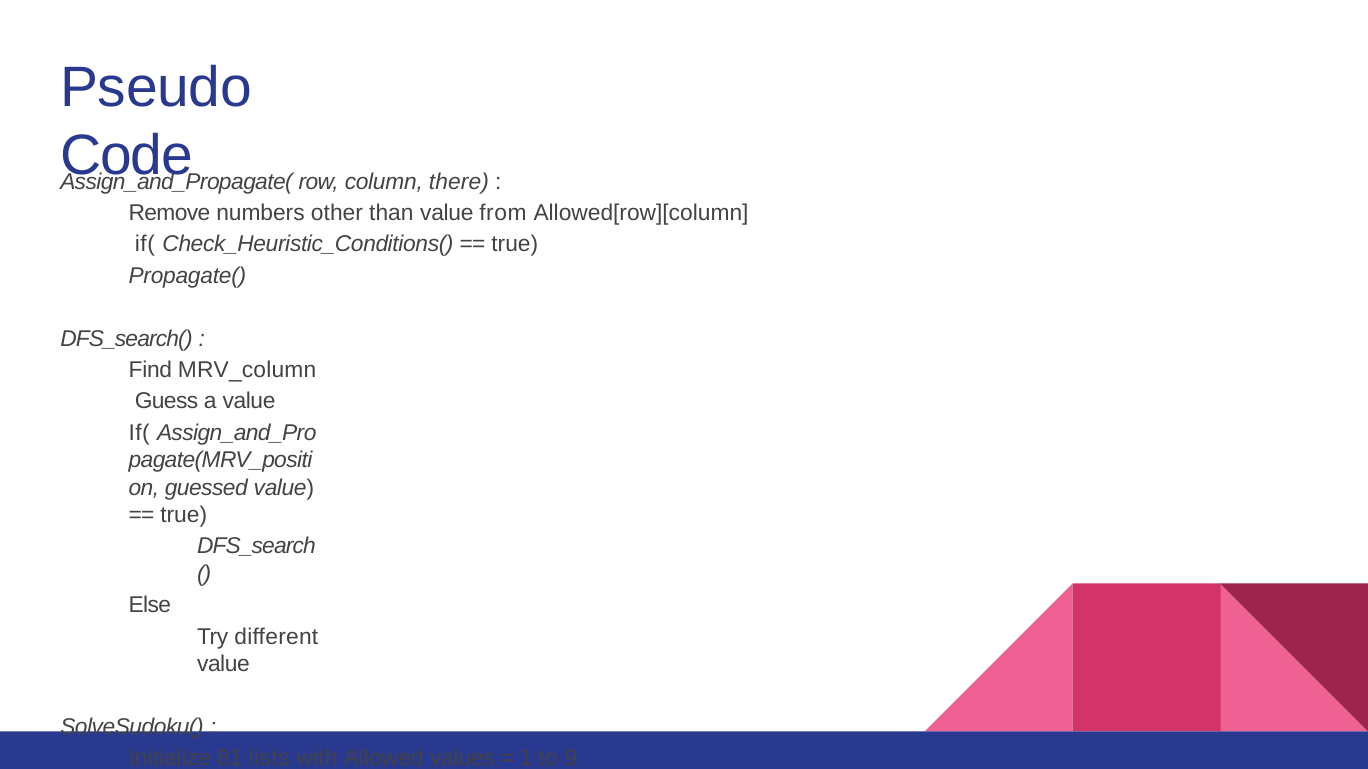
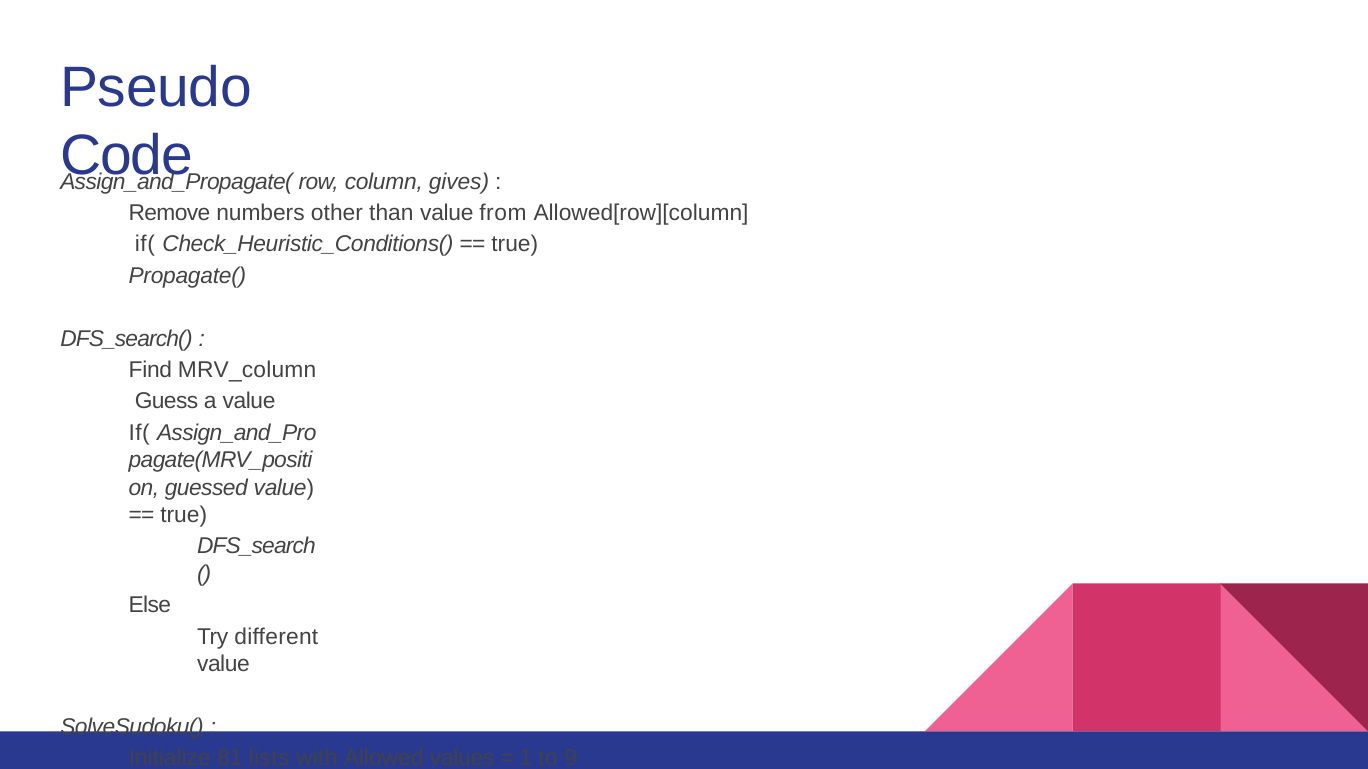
there: there -> gives (459, 182)
